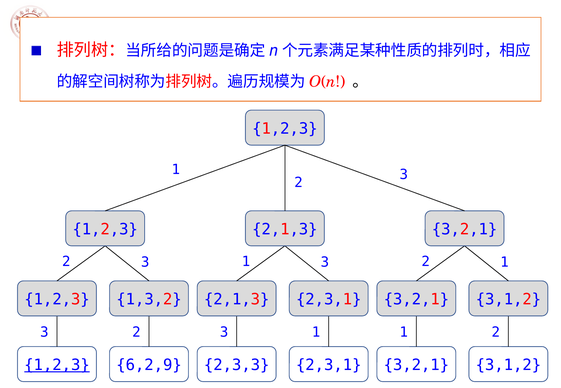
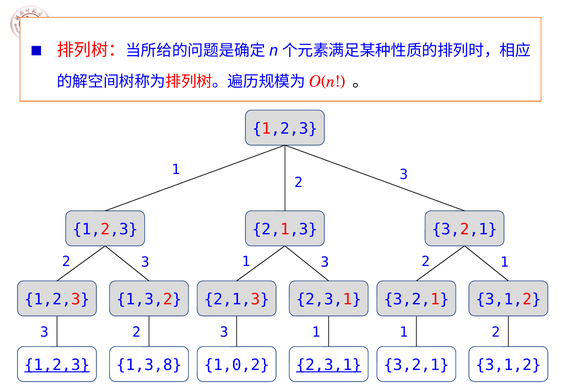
6,2,9: 6,2,9 -> 1,3,8 (149, 366)
2,3,3: 2,3,3 -> 1,0,2 (237, 366)
2,3,1 underline: none -> present (329, 366)
